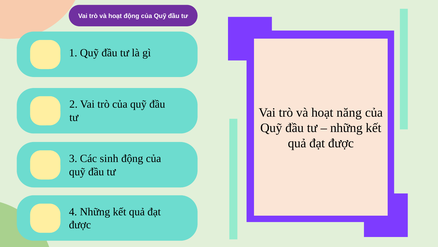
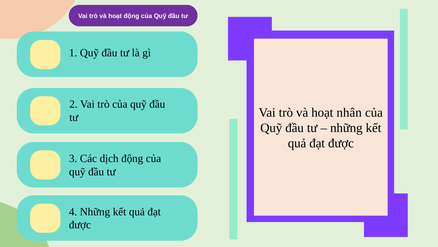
năng: năng -> nhân (349, 112)
sinh: sinh -> dịch (109, 158)
